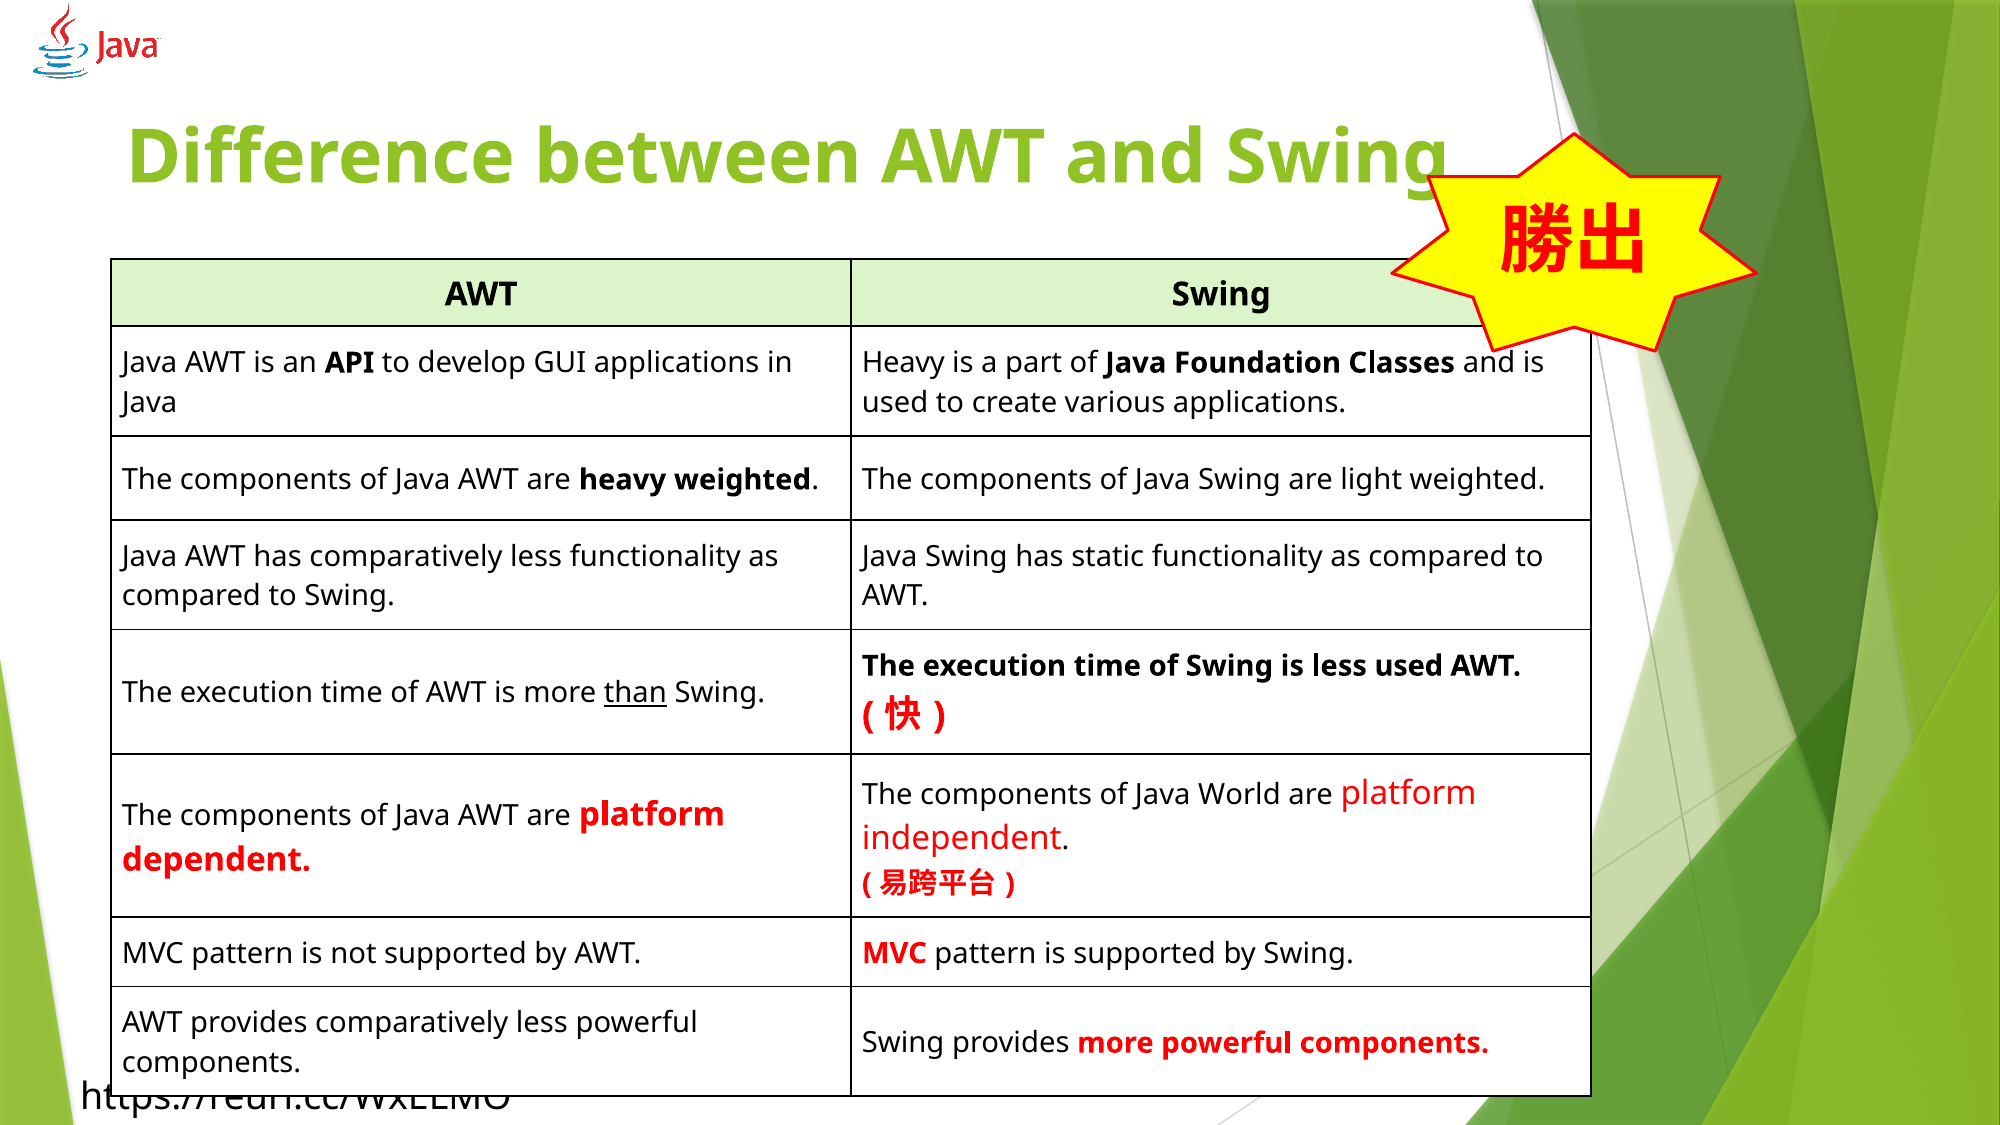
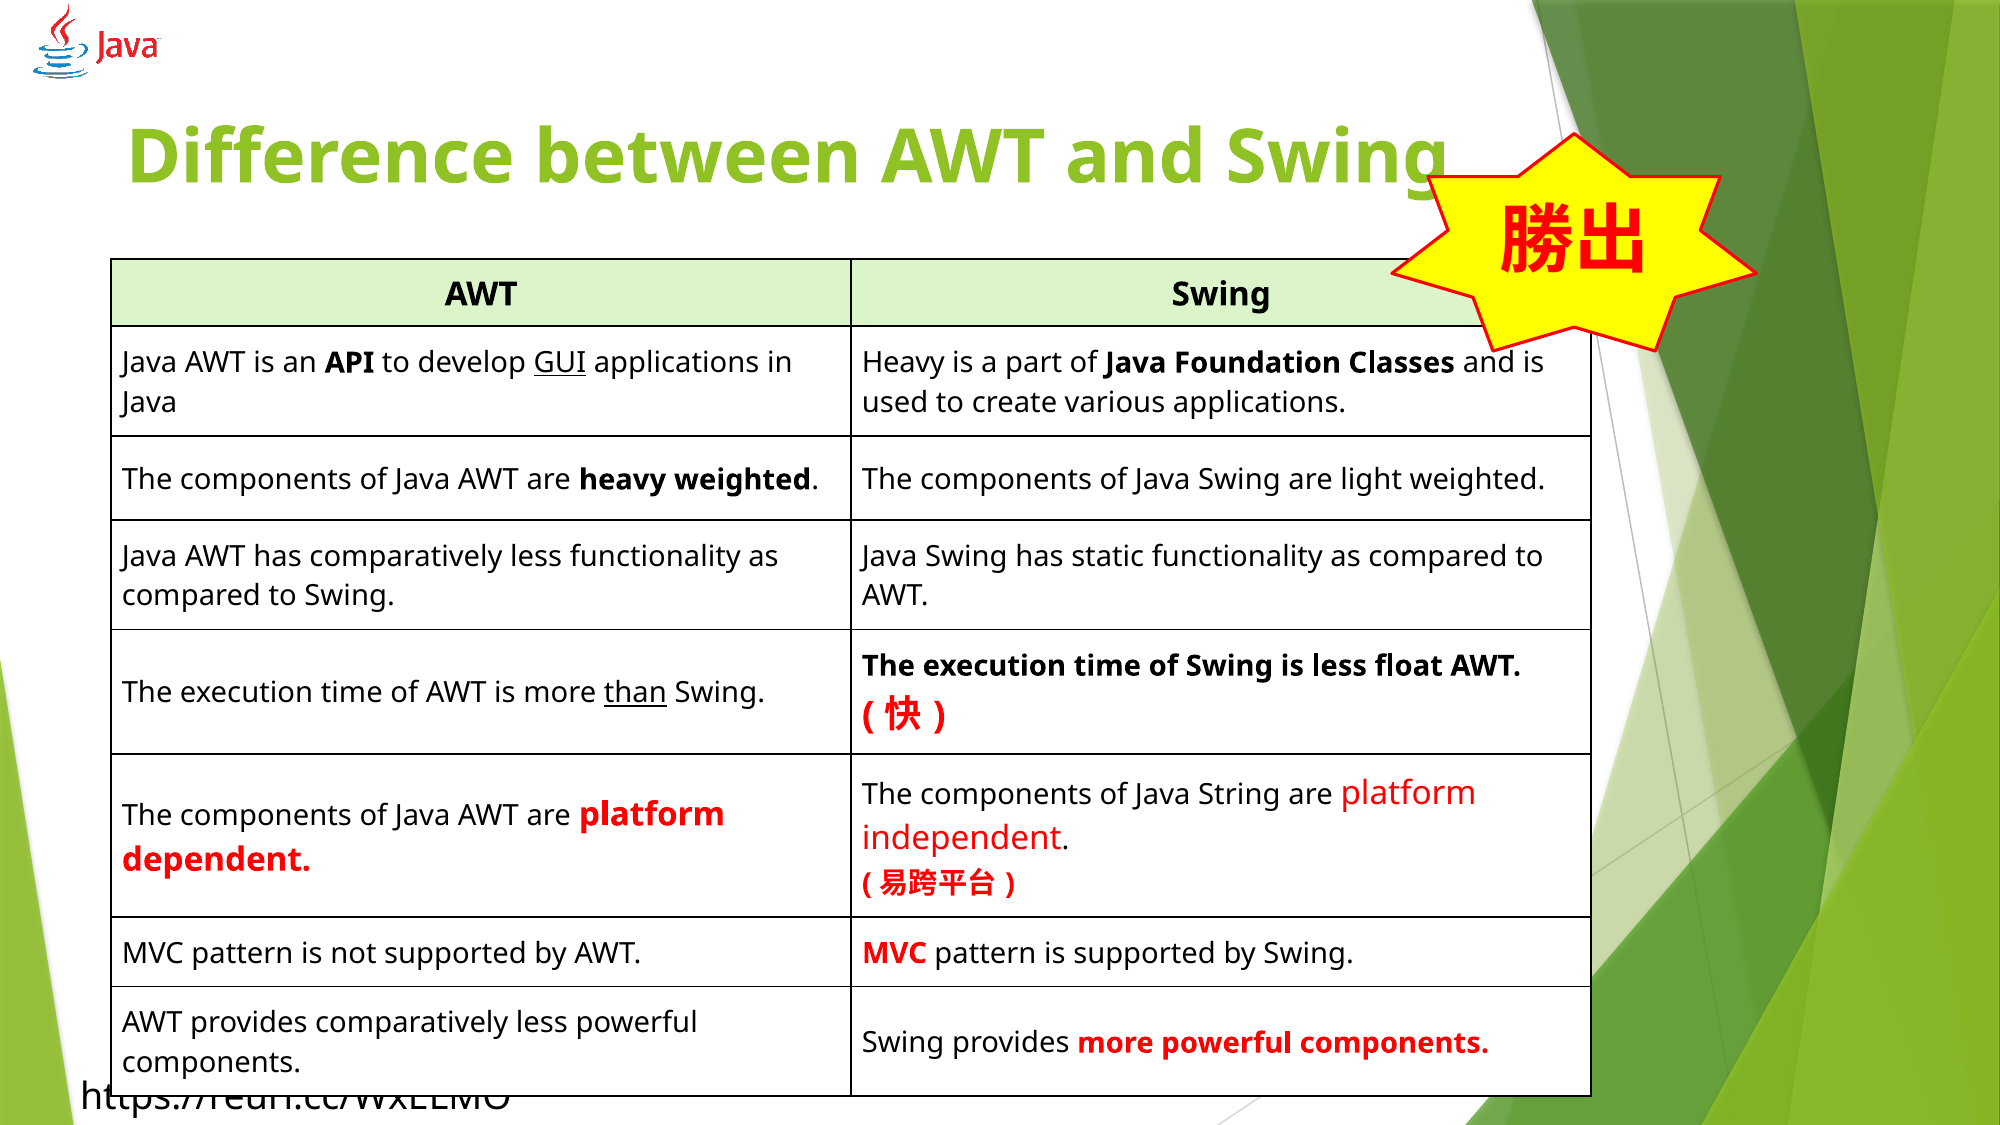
GUI underline: none -> present (560, 363)
less used: used -> float (1409, 666)
World: World -> String (1239, 795)
